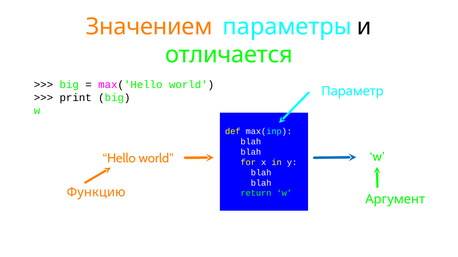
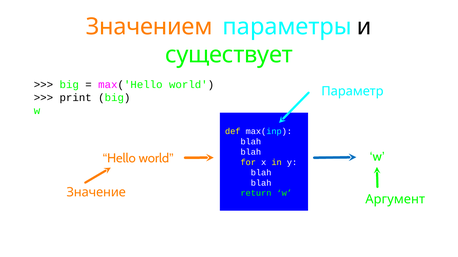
отличается: отличается -> существует (229, 55)
Функцию: Функцию -> Значение (96, 193)
